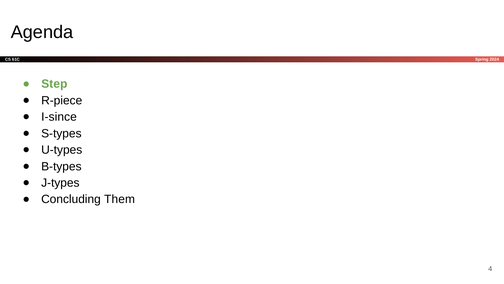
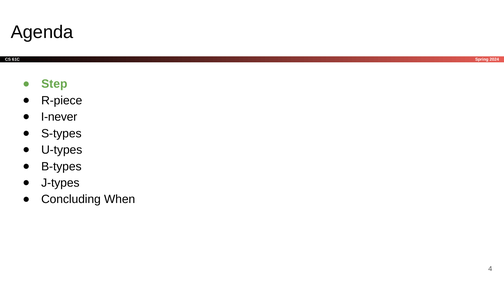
I-since: I-since -> I-never (59, 117)
Them: Them -> When (120, 199)
